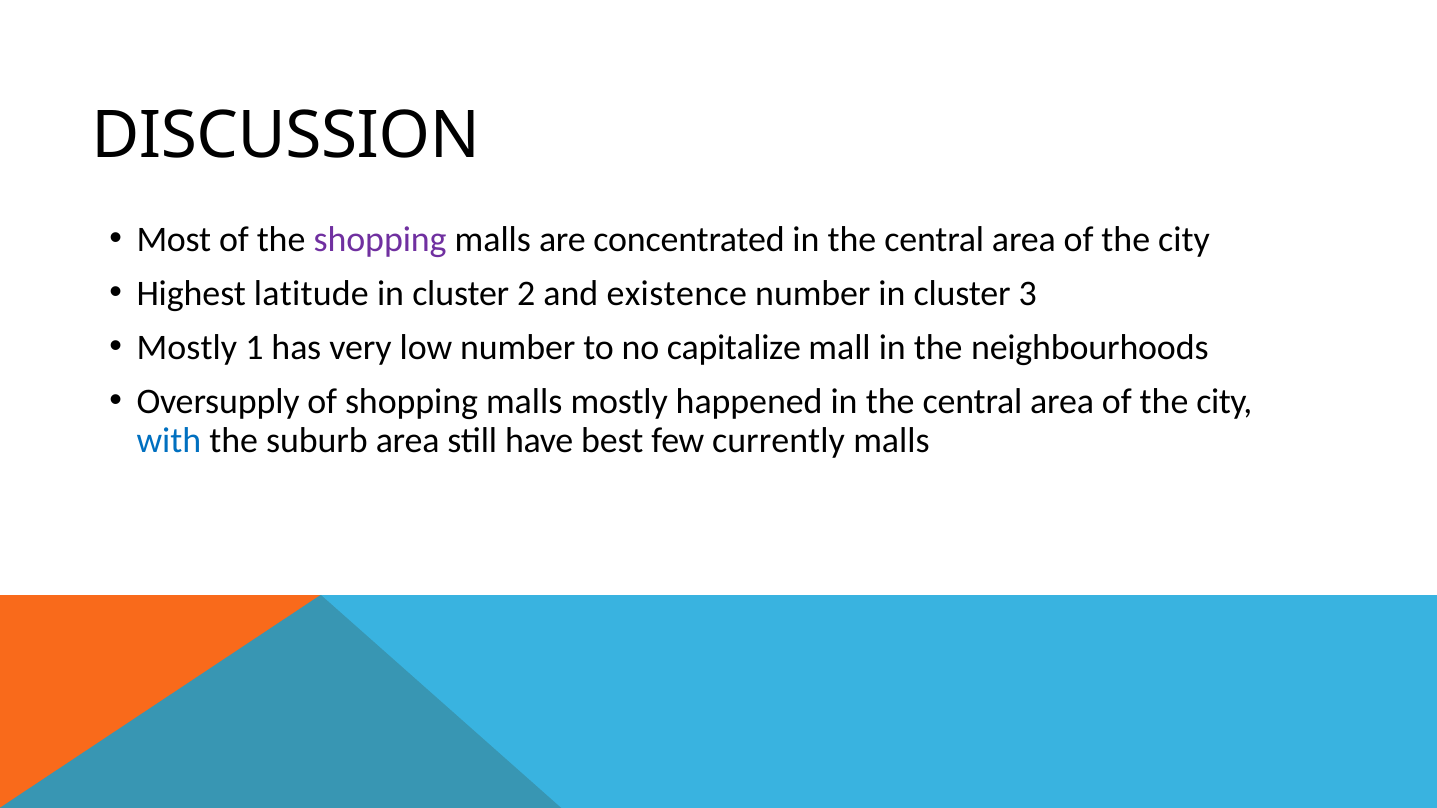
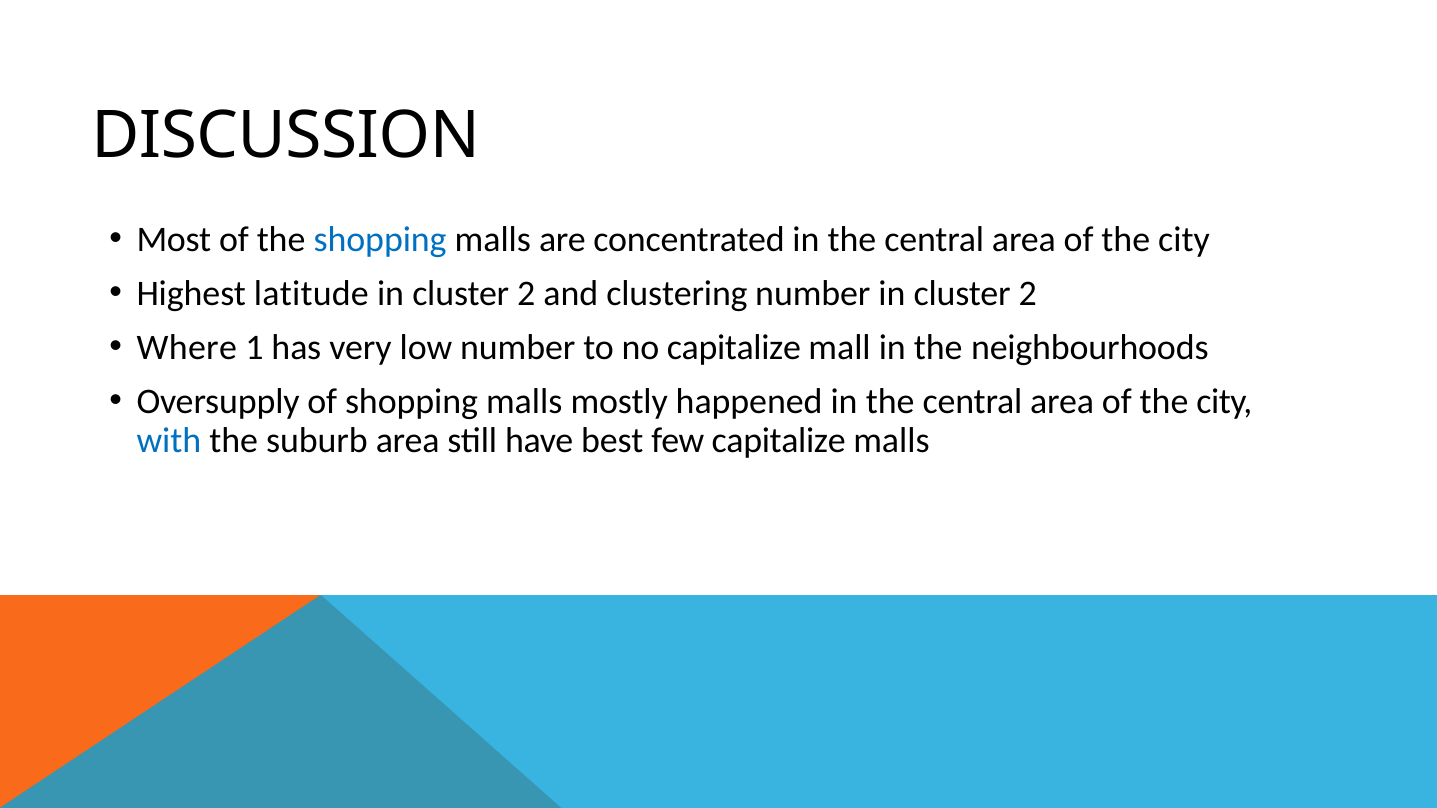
shopping colour: purple -> blue (380, 240)
existence: existence -> clustering (677, 294)
number in cluster 3: 3 -> 2 (1028, 294)
Mostly: Mostly -> Where (187, 348)
few currently: currently -> capitalize (779, 441)
